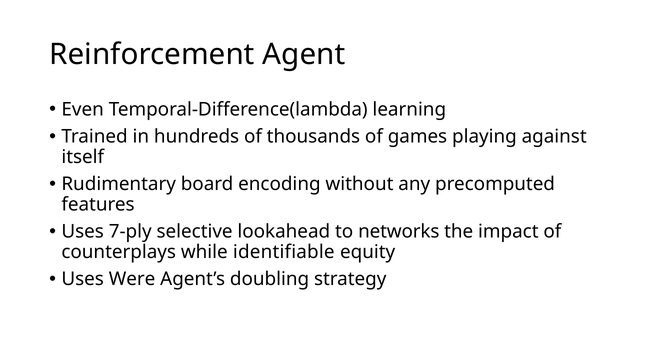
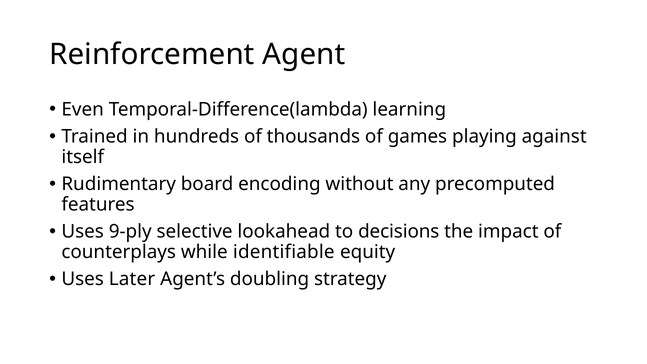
7-ply: 7-ply -> 9-ply (130, 232)
networks: networks -> decisions (399, 232)
Were: Were -> Later (132, 279)
